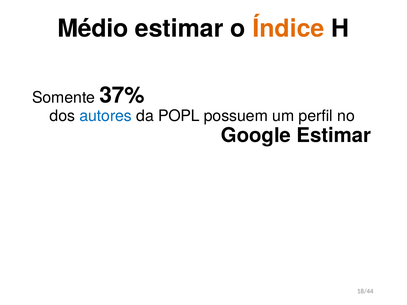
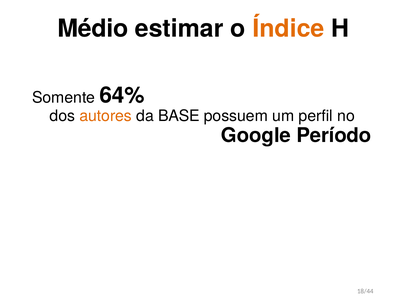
37%: 37% -> 64% (122, 95)
autores colour: blue -> orange (106, 116)
POPL: POPL -> BASE (179, 116)
Google Estimar: Estimar -> Período (334, 136)
